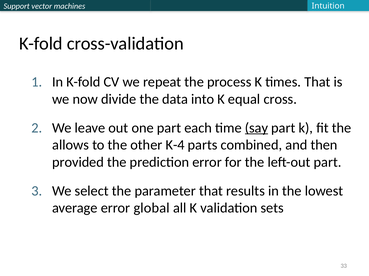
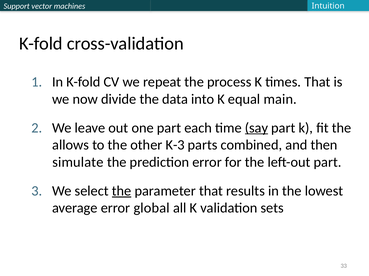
cross: cross -> main (280, 99)
K-4: K-4 -> K-3 (175, 145)
provided: provided -> simulate (78, 163)
the underline: none -> present (122, 191)
